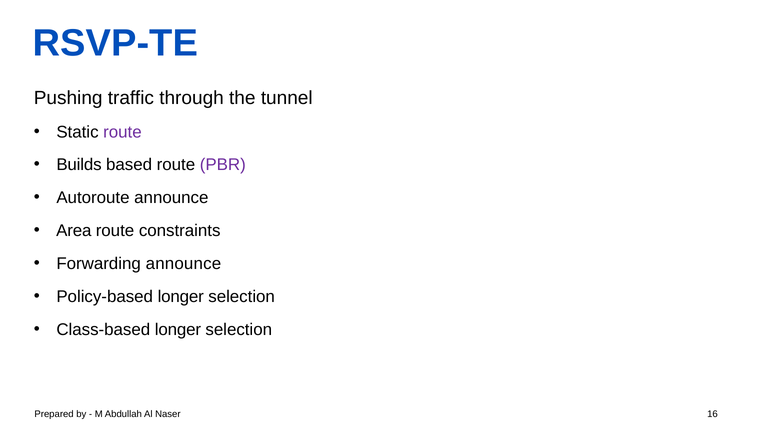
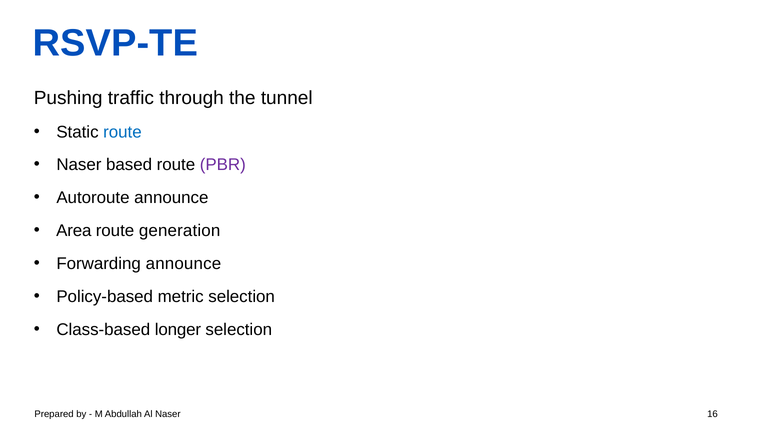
route colour: purple -> blue (122, 132)
Builds: Builds -> Naser (79, 165)
constraints: constraints -> generation (180, 231)
Policy-based longer: longer -> metric (181, 297)
